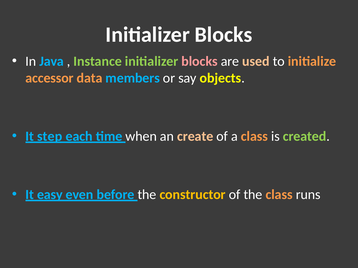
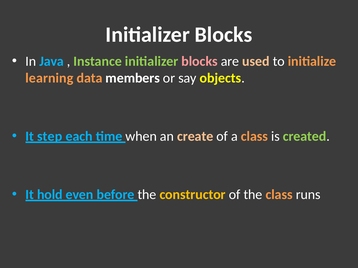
accessor: accessor -> learning (49, 78)
members colour: light blue -> white (133, 78)
easy: easy -> hold (50, 195)
